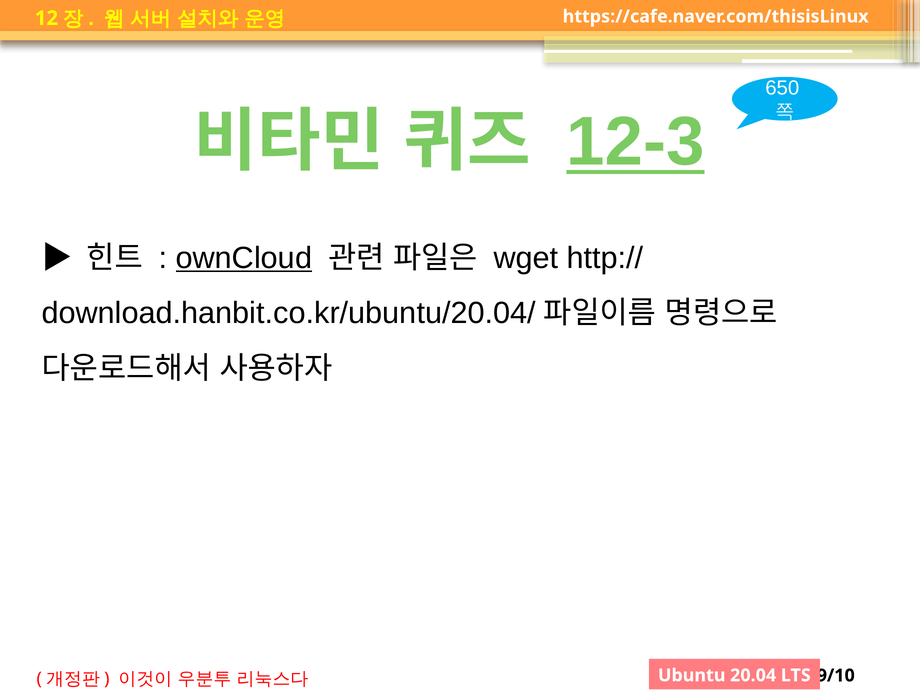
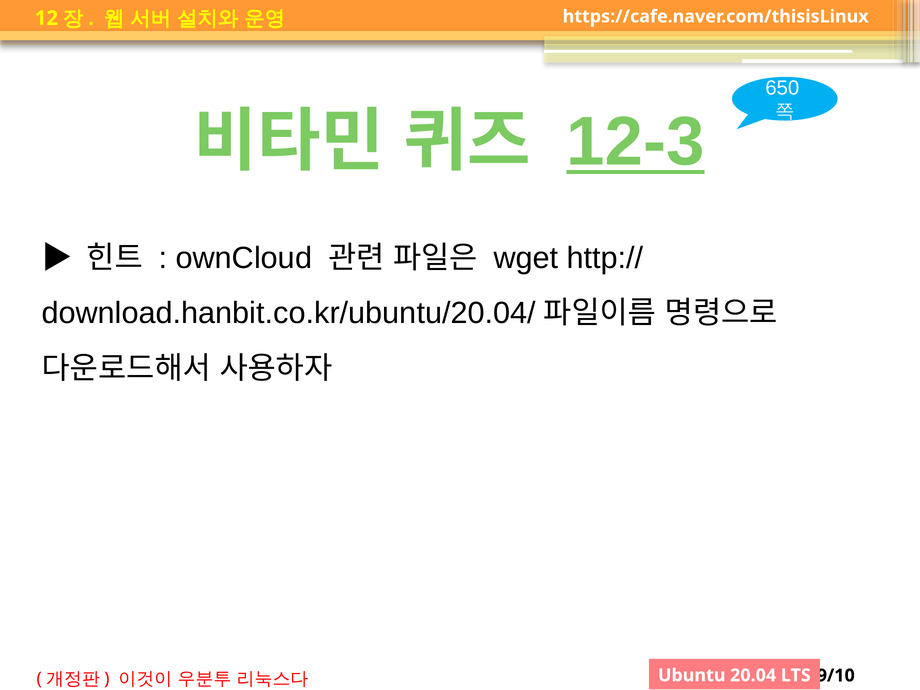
ownCloud underline: present -> none (244, 258)
